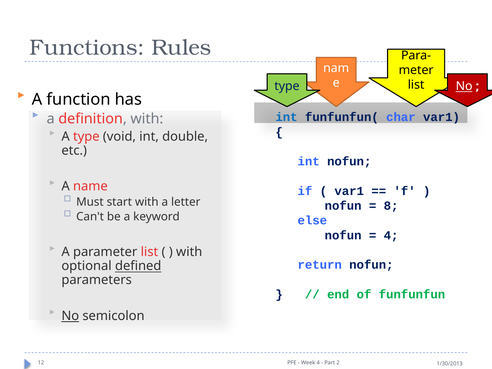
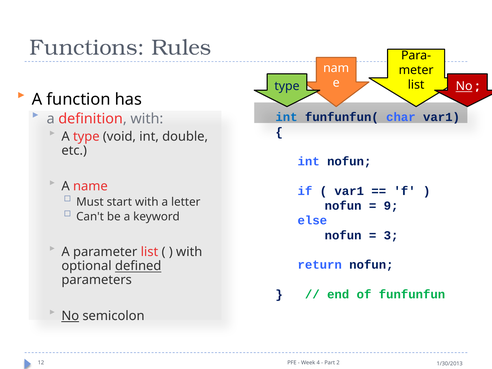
8: 8 -> 9 (391, 206)
4: 4 -> 3 (391, 235)
